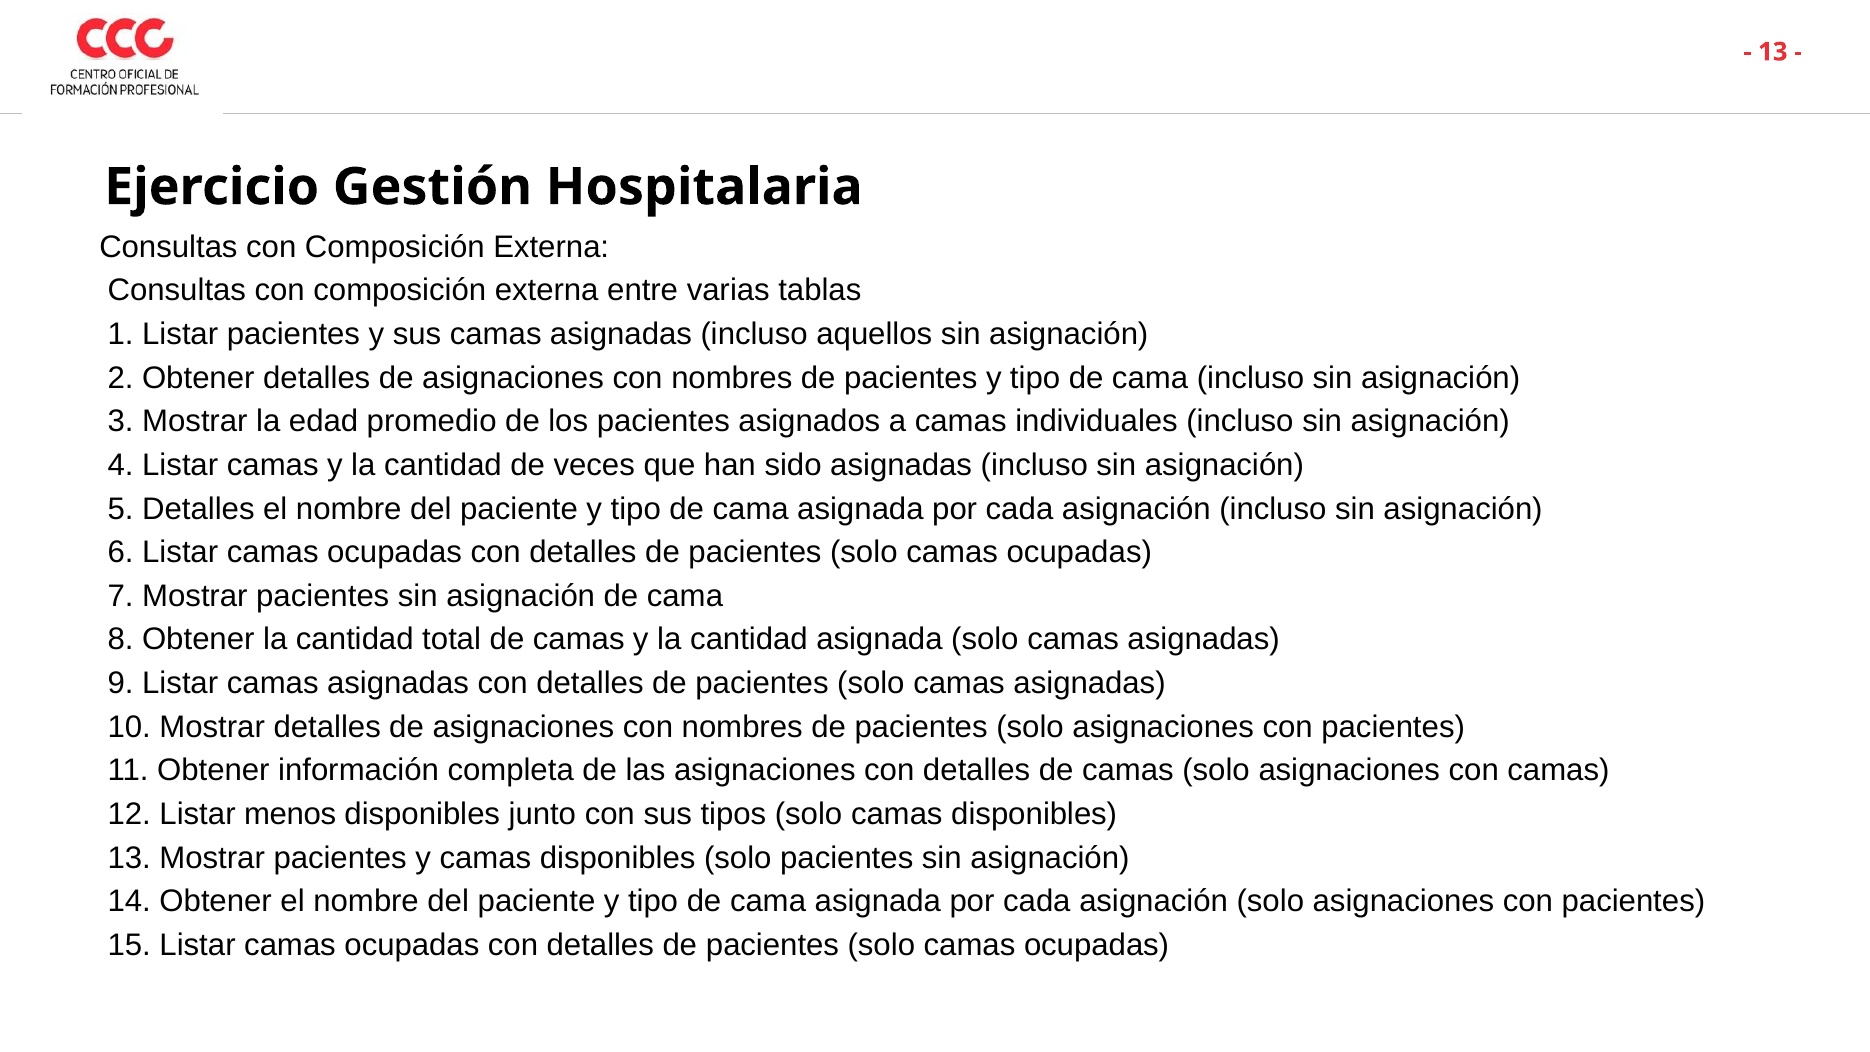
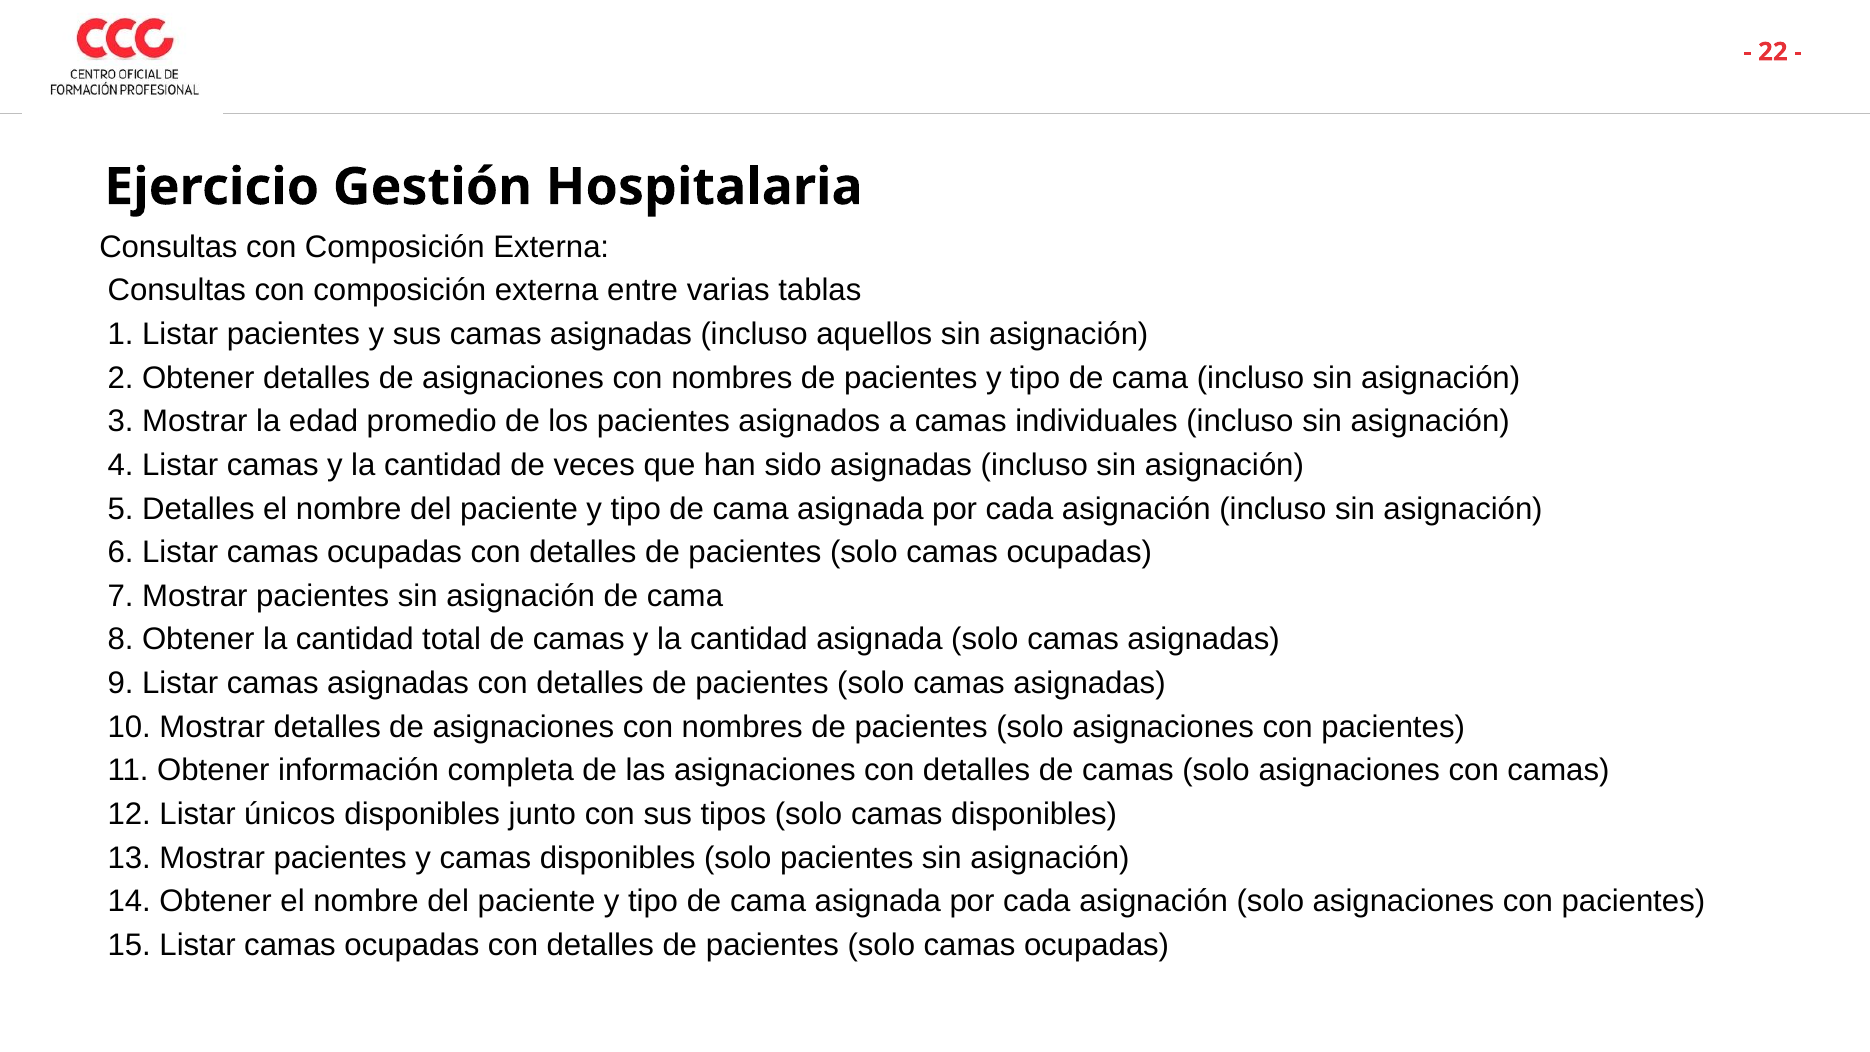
13: 13 -> 22 (1773, 52)
menos: menos -> únicos (290, 814)
